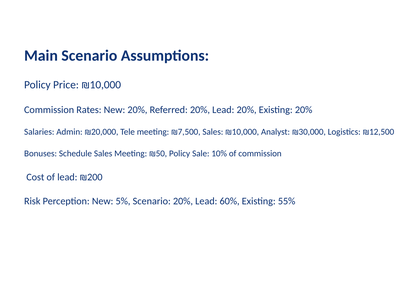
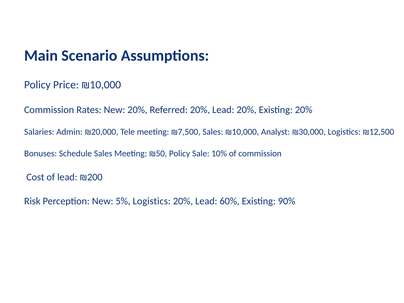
5% Scenario: Scenario -> Logistics (152, 201)
55%: 55% -> 90% (287, 201)
